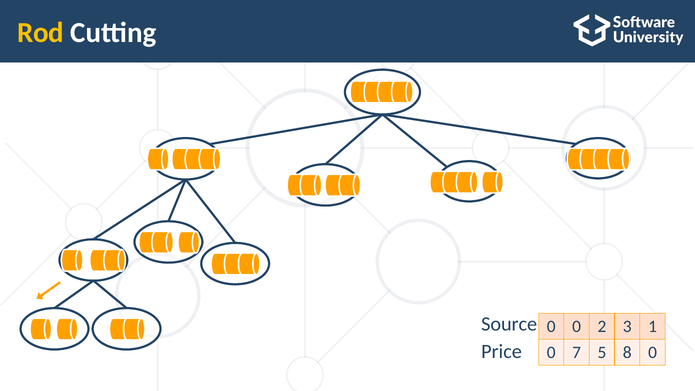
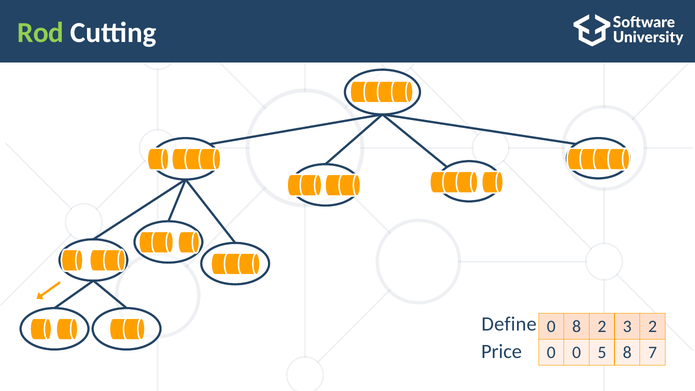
Rod colour: yellow -> light green (41, 33)
Source: Source -> Define (509, 324)
0 0: 0 -> 8 (577, 326)
3 1: 1 -> 2 (653, 326)
0 7: 7 -> 0 (577, 353)
8 0: 0 -> 7 (653, 353)
